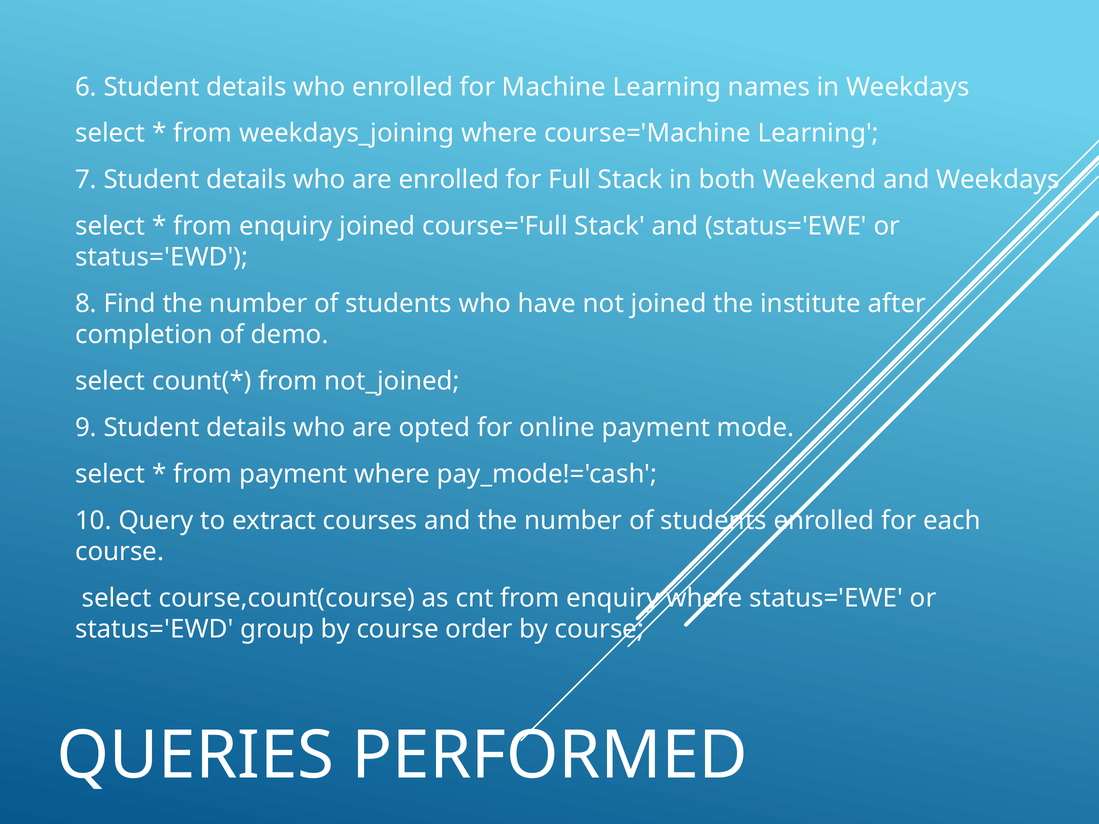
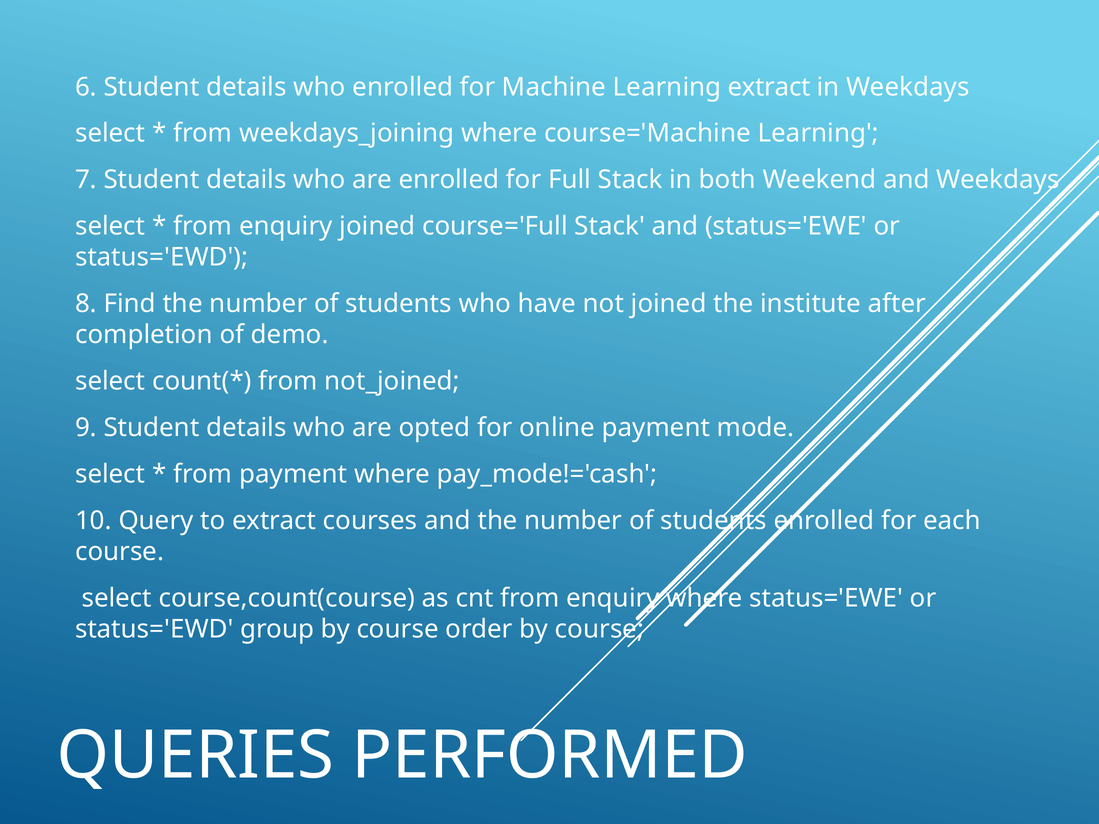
Learning names: names -> extract (769, 87)
